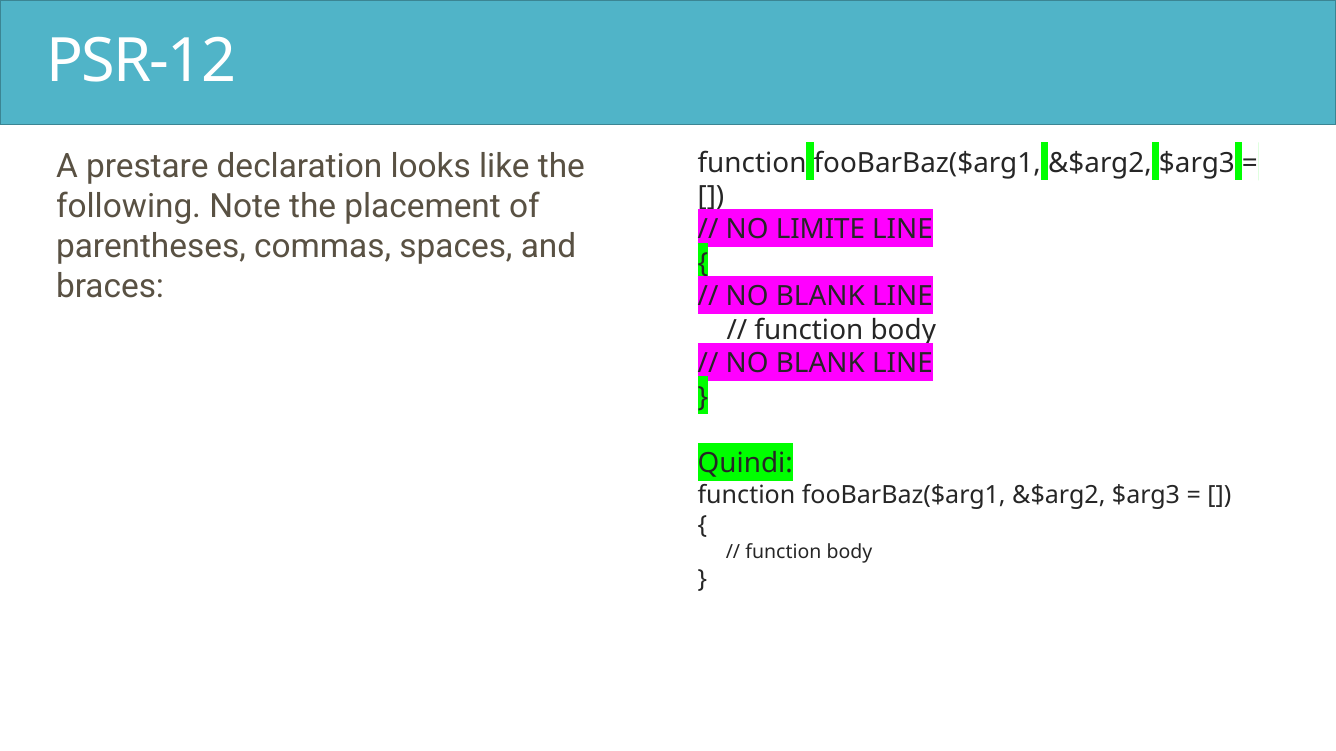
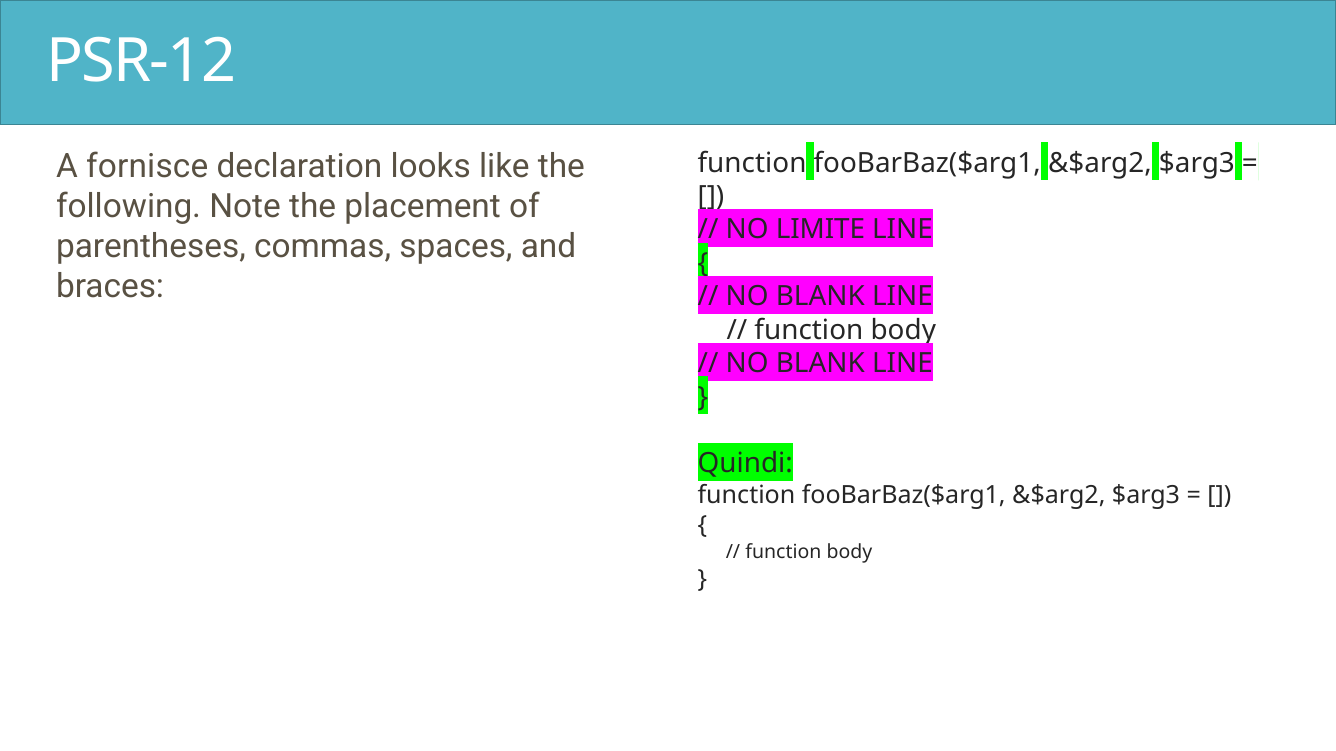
prestare: prestare -> fornisce (147, 167)
